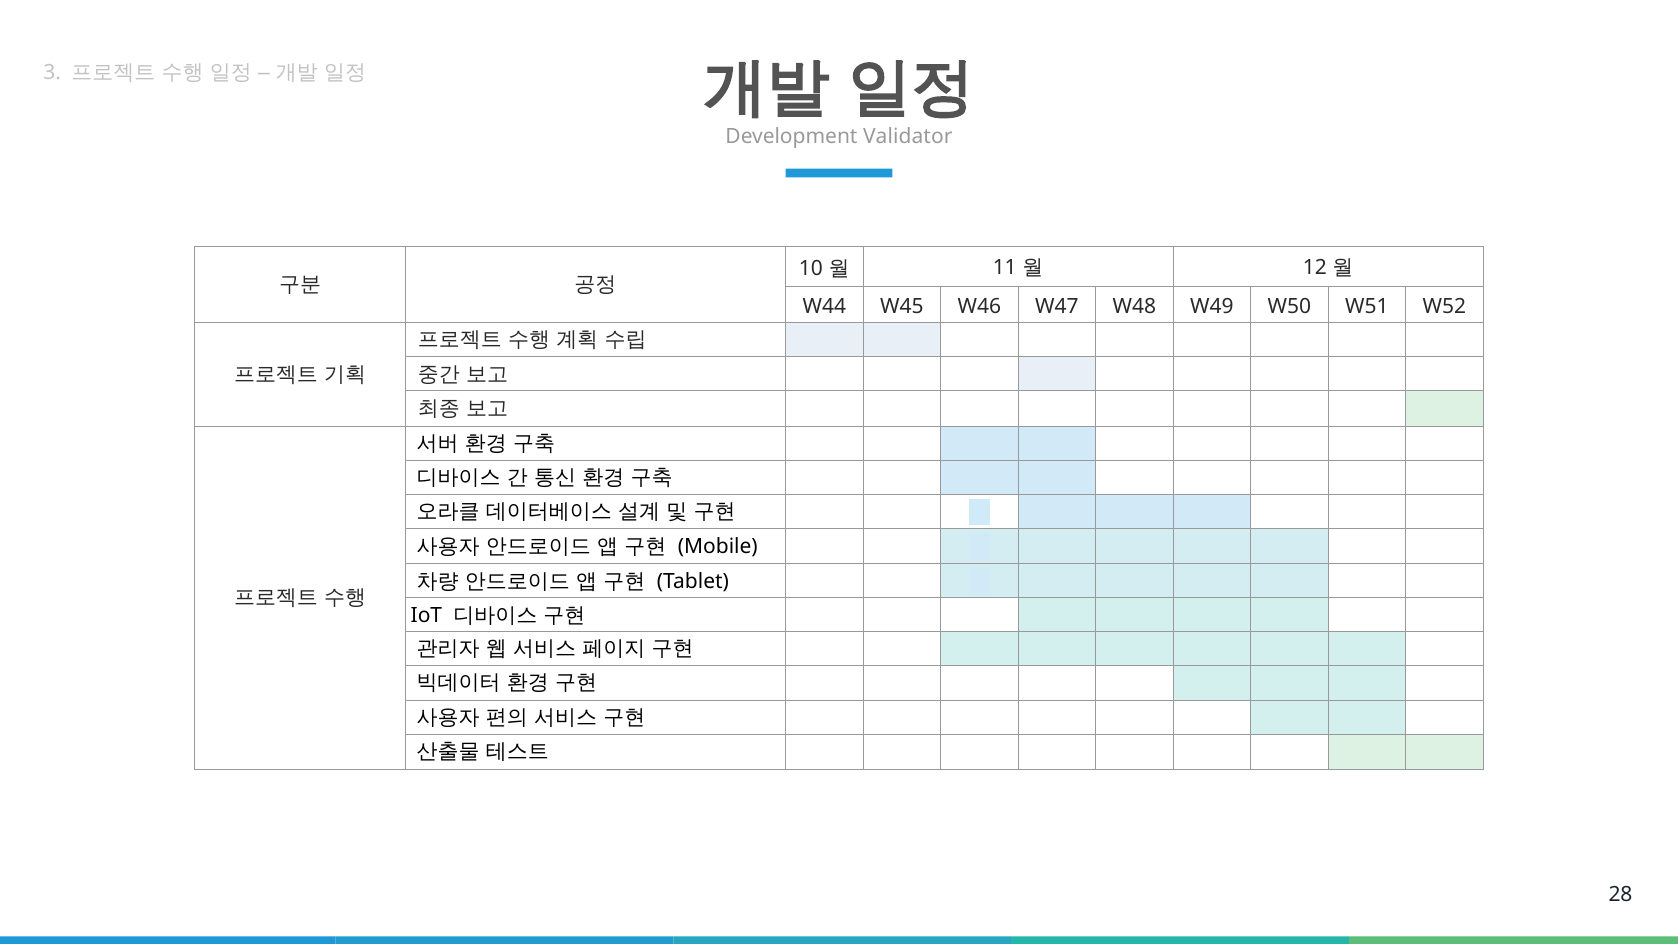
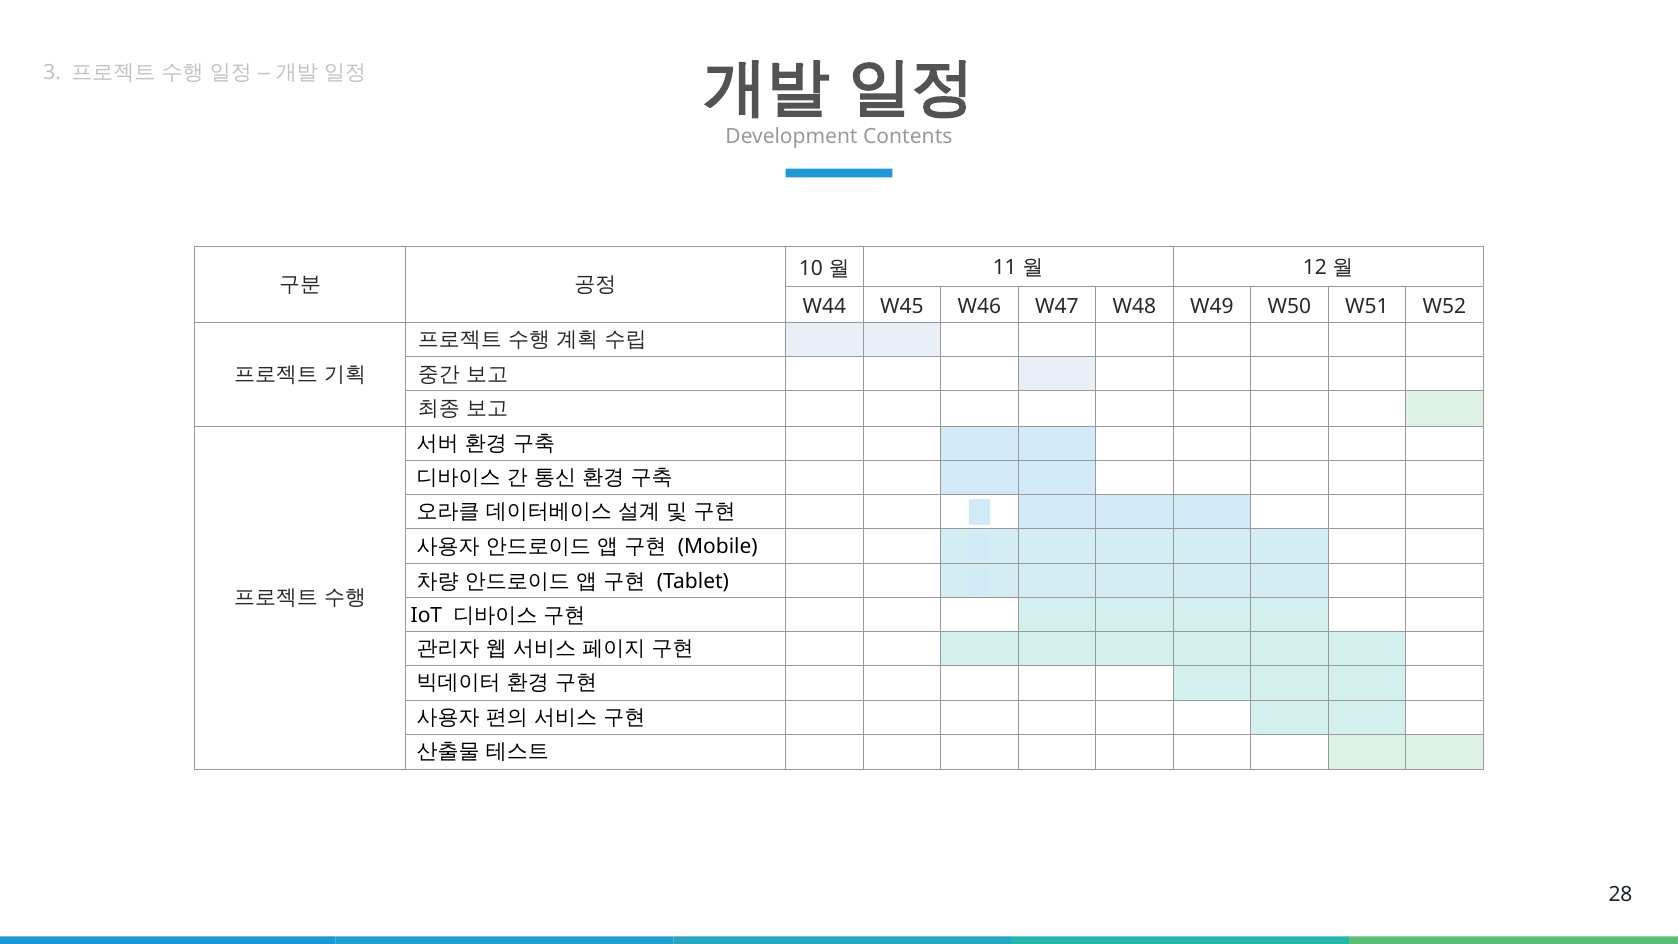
Validator: Validator -> Contents (908, 137)
